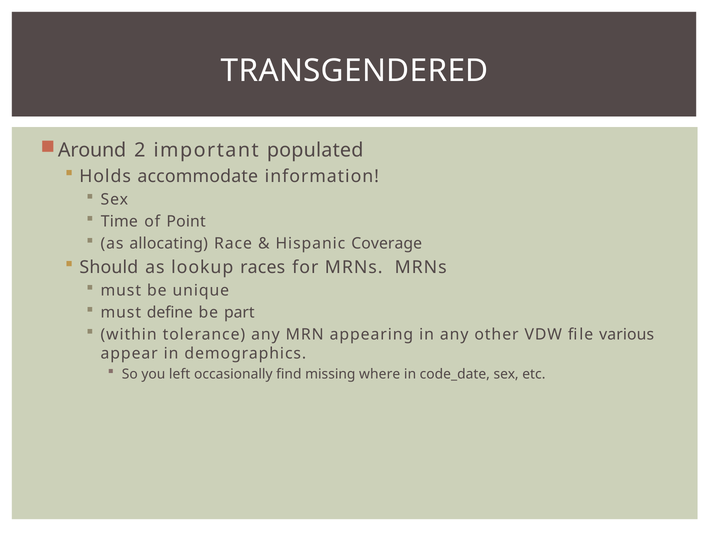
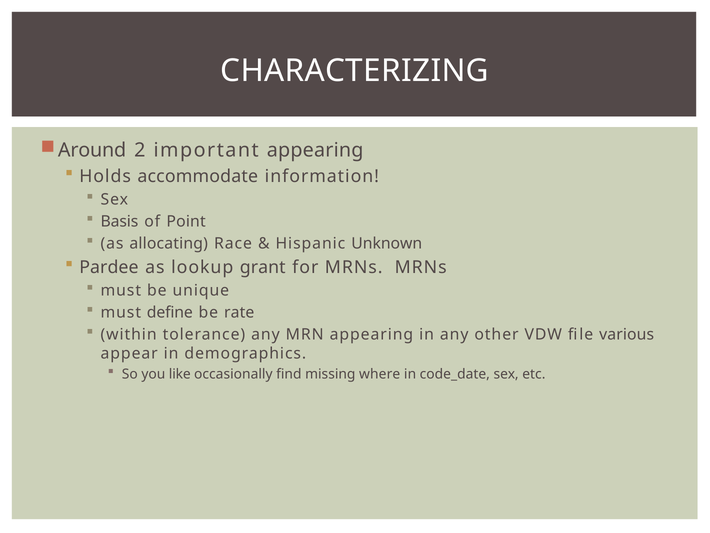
TRANSGENDERED: TRANSGENDERED -> CHARACTERIZING (355, 71)
important populated: populated -> appearing (315, 150)
Time: Time -> Basis (119, 221)
Coverage: Coverage -> Unknown (387, 243)
Should: Should -> Pardee (109, 267)
races: races -> grant (263, 267)
part: part -> rate (239, 312)
left: left -> like (180, 374)
